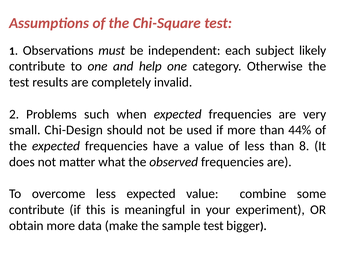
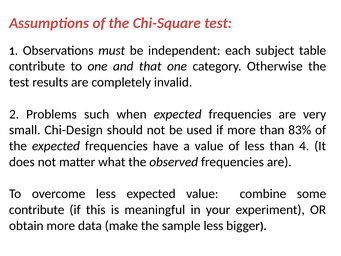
likely: likely -> table (313, 50)
help: help -> that (150, 66)
44%: 44% -> 83% (300, 130)
8: 8 -> 4 (304, 146)
sample test: test -> less (213, 226)
